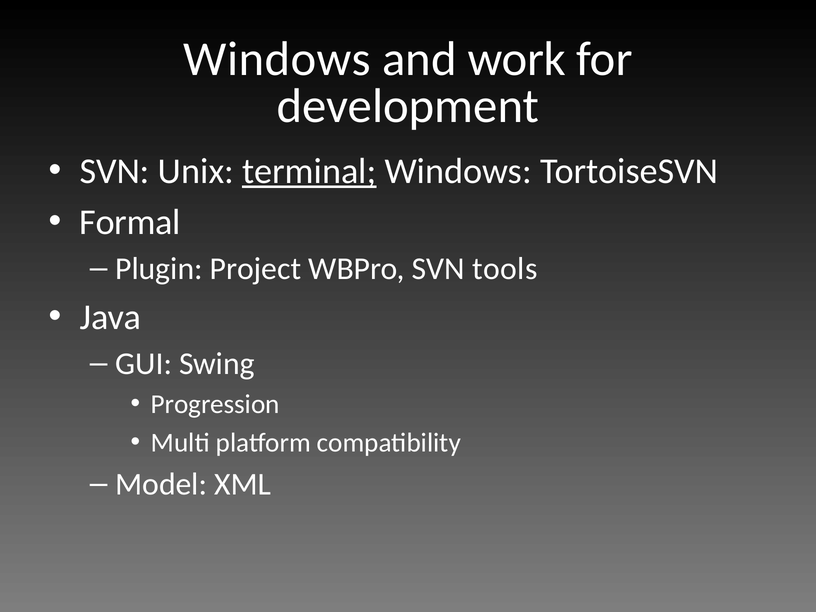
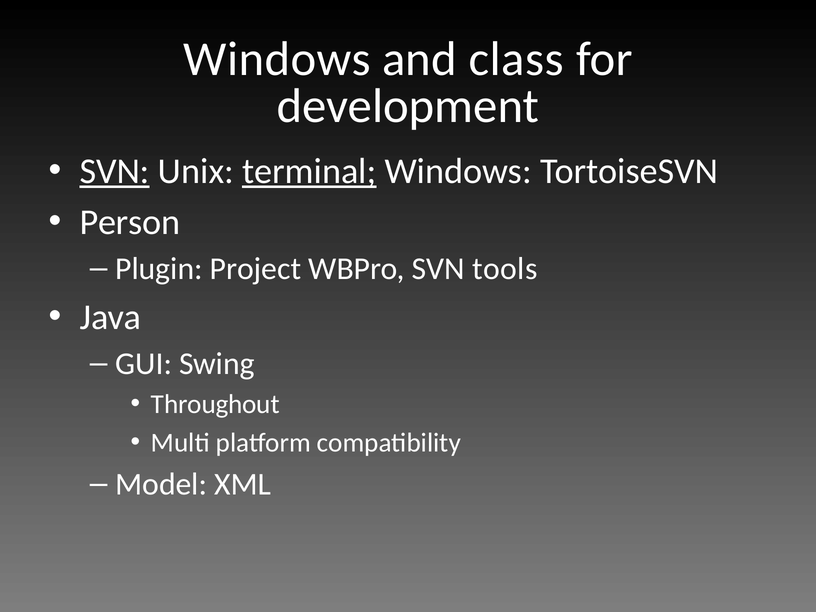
work: work -> class (516, 59)
SVN underline: none -> present (115, 171)
Formal: Formal -> Person (130, 222)
Progression: Progression -> Throughout (215, 404)
